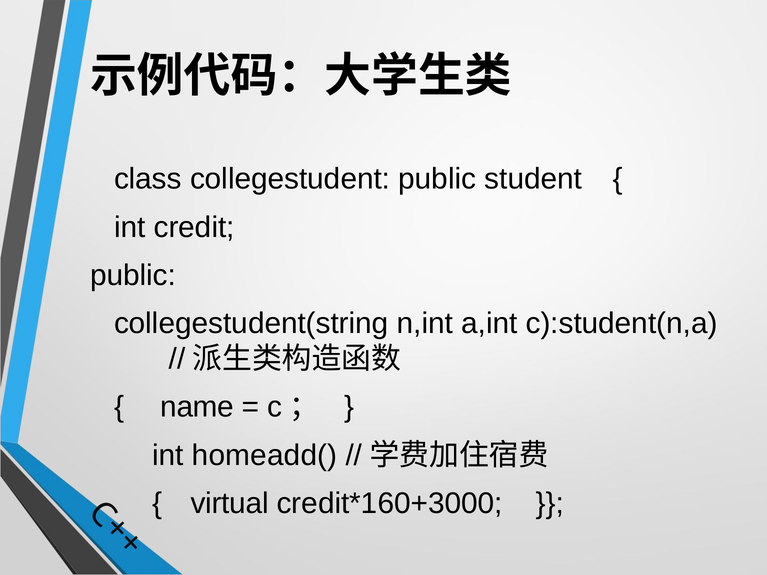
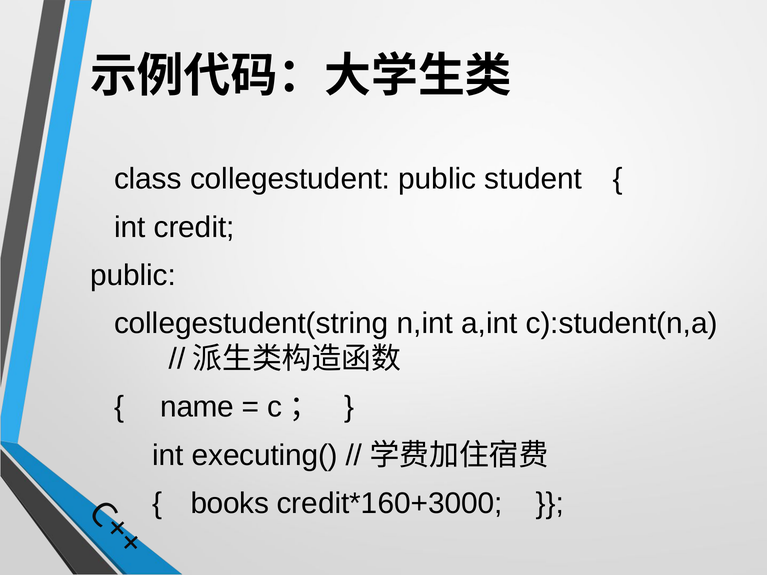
homeadd(: homeadd( -> executing( (265, 455)
virtual: virtual -> books (230, 504)
